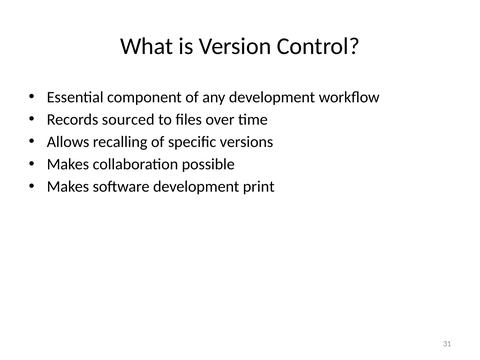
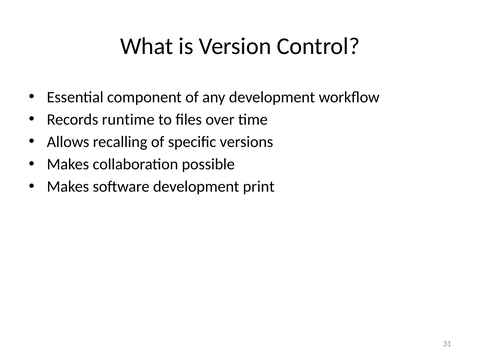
sourced: sourced -> runtime (128, 120)
